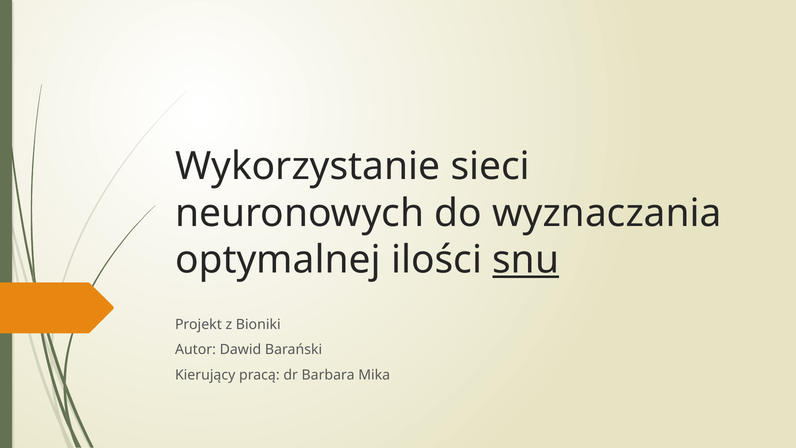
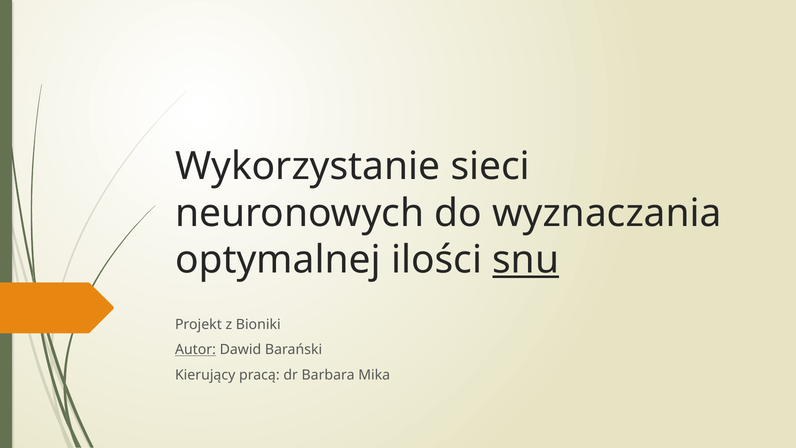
Autor underline: none -> present (195, 350)
